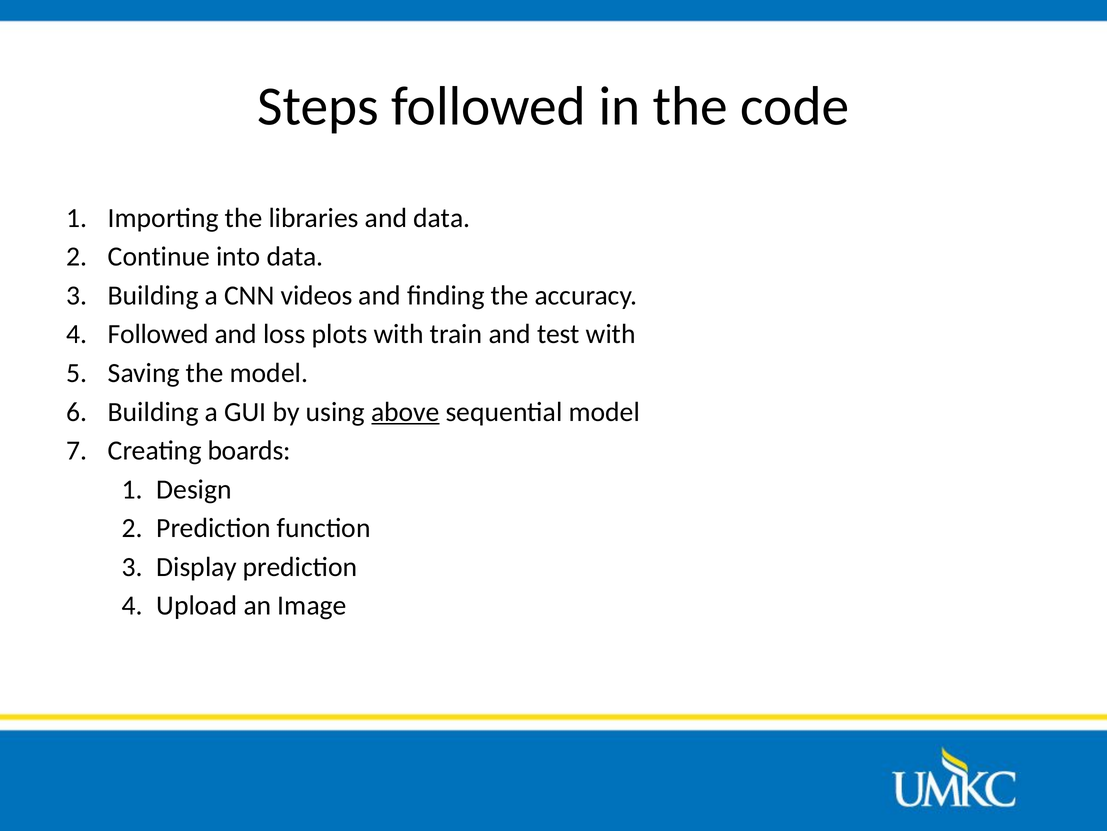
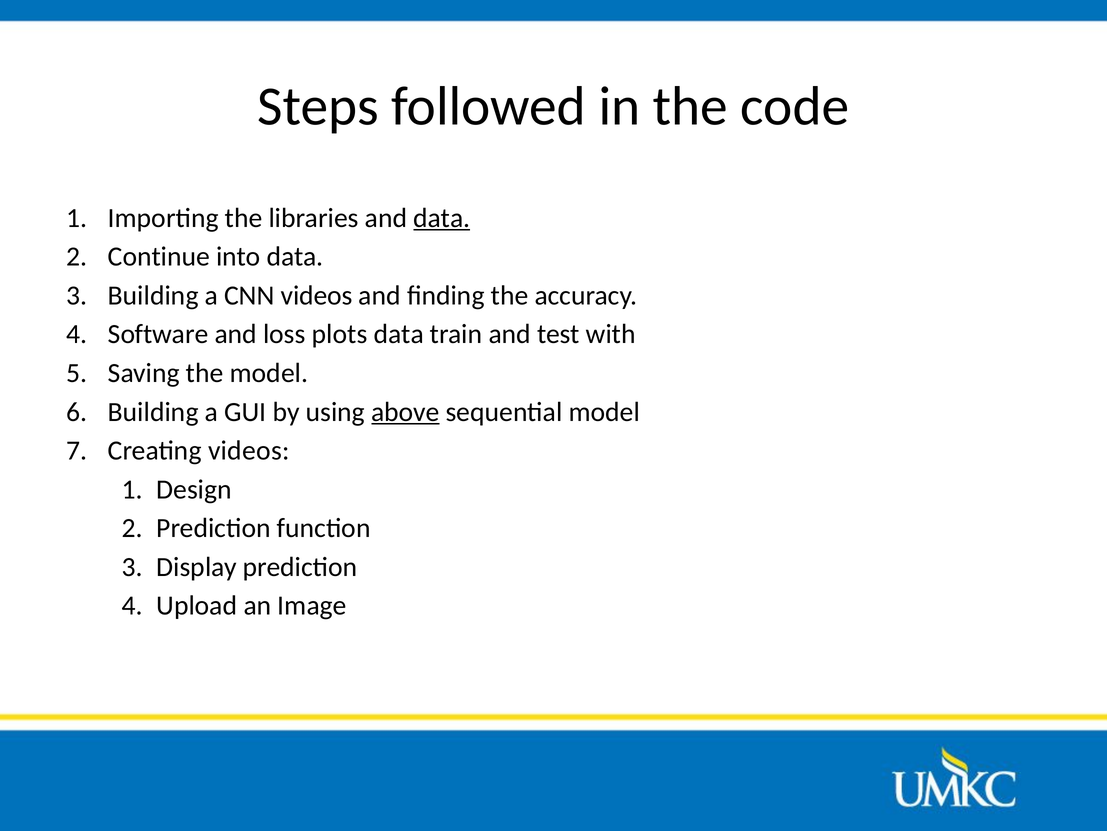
data underline: none -> present (442, 218)
Followed: Followed -> Software (158, 334)
plots with: with -> data (399, 334)
Creating boards: boards -> videos (249, 450)
